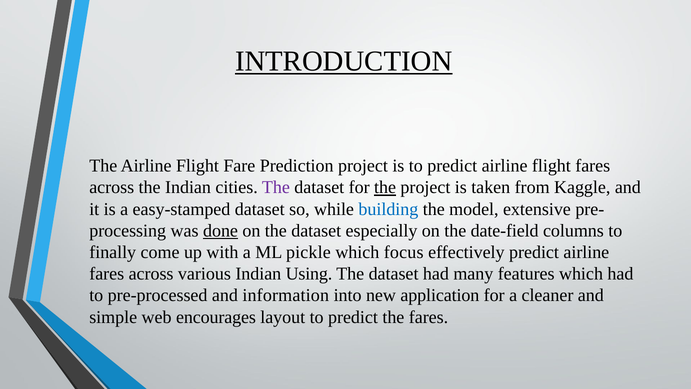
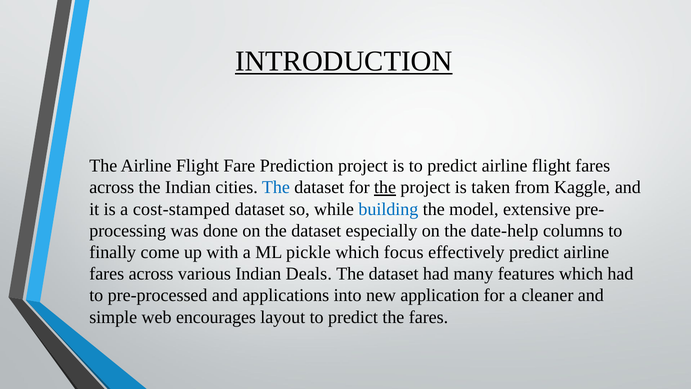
The colour: purple -> blue (276, 187)
easy-stamped: easy-stamped -> cost-stamped (181, 209)
done underline: present -> none (220, 231)
date-field: date-field -> date-help (505, 231)
Using: Using -> Deals (309, 274)
information: information -> applications (286, 295)
